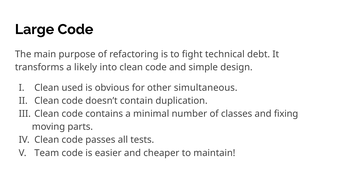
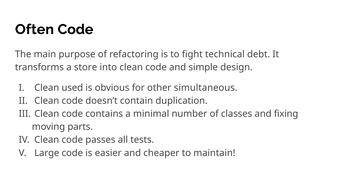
Large: Large -> Often (34, 29)
likely: likely -> store (86, 67)
Team: Team -> Large (47, 153)
